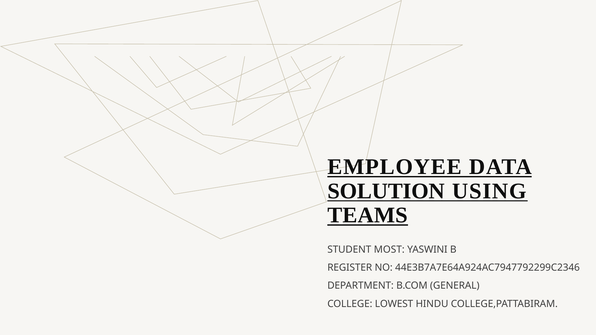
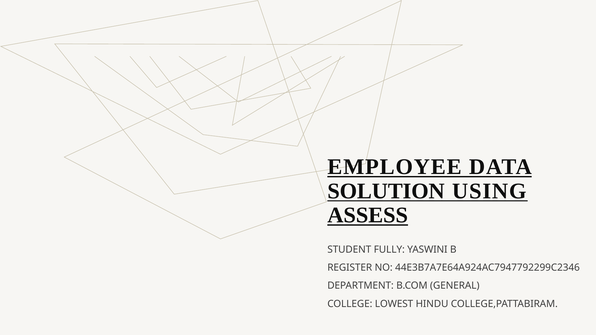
TEAMS: TEAMS -> ASSESS (368, 215)
MOST: MOST -> FULLY (389, 250)
